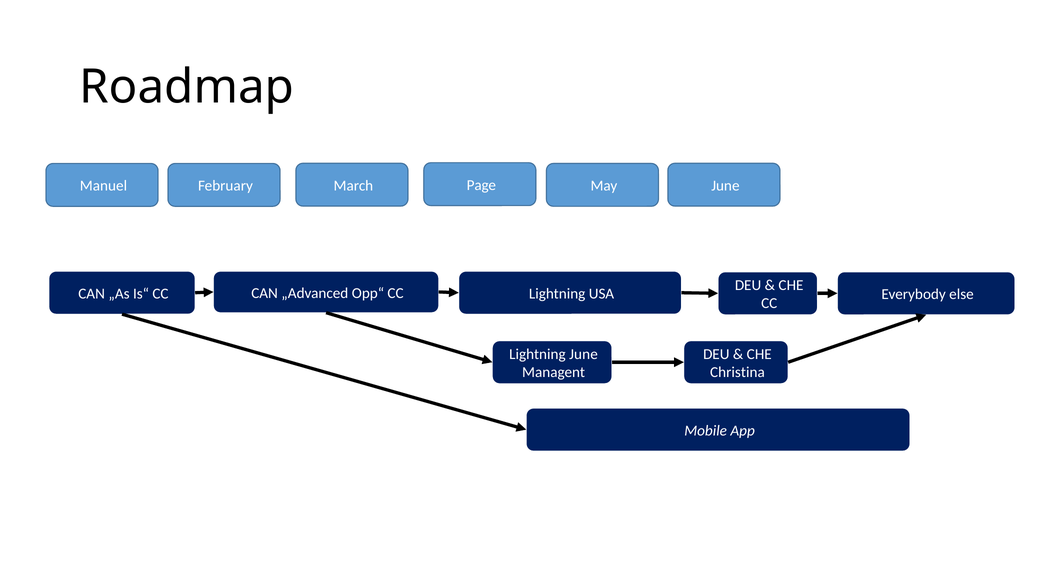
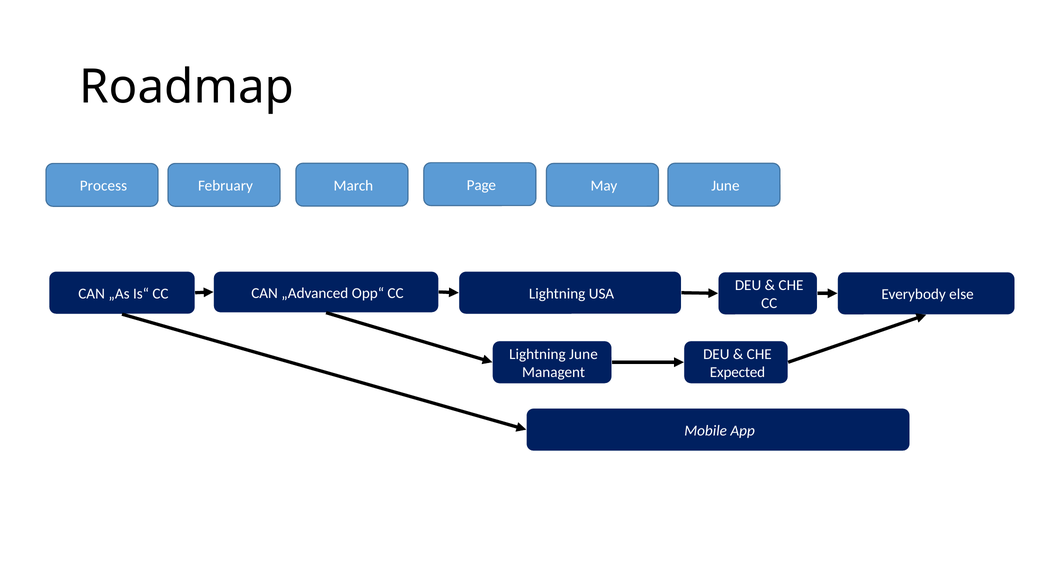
Manuel: Manuel -> Process (103, 186)
Christina: Christina -> Expected (738, 373)
